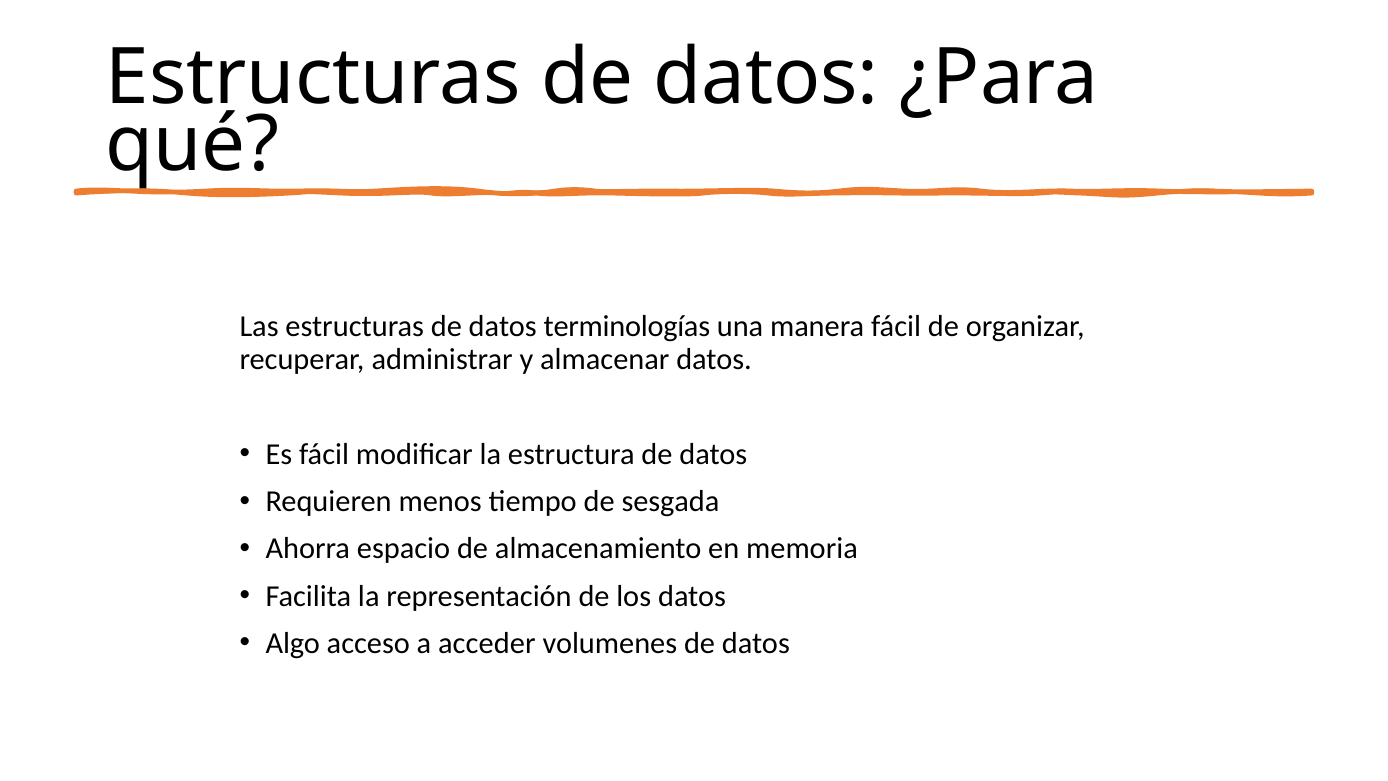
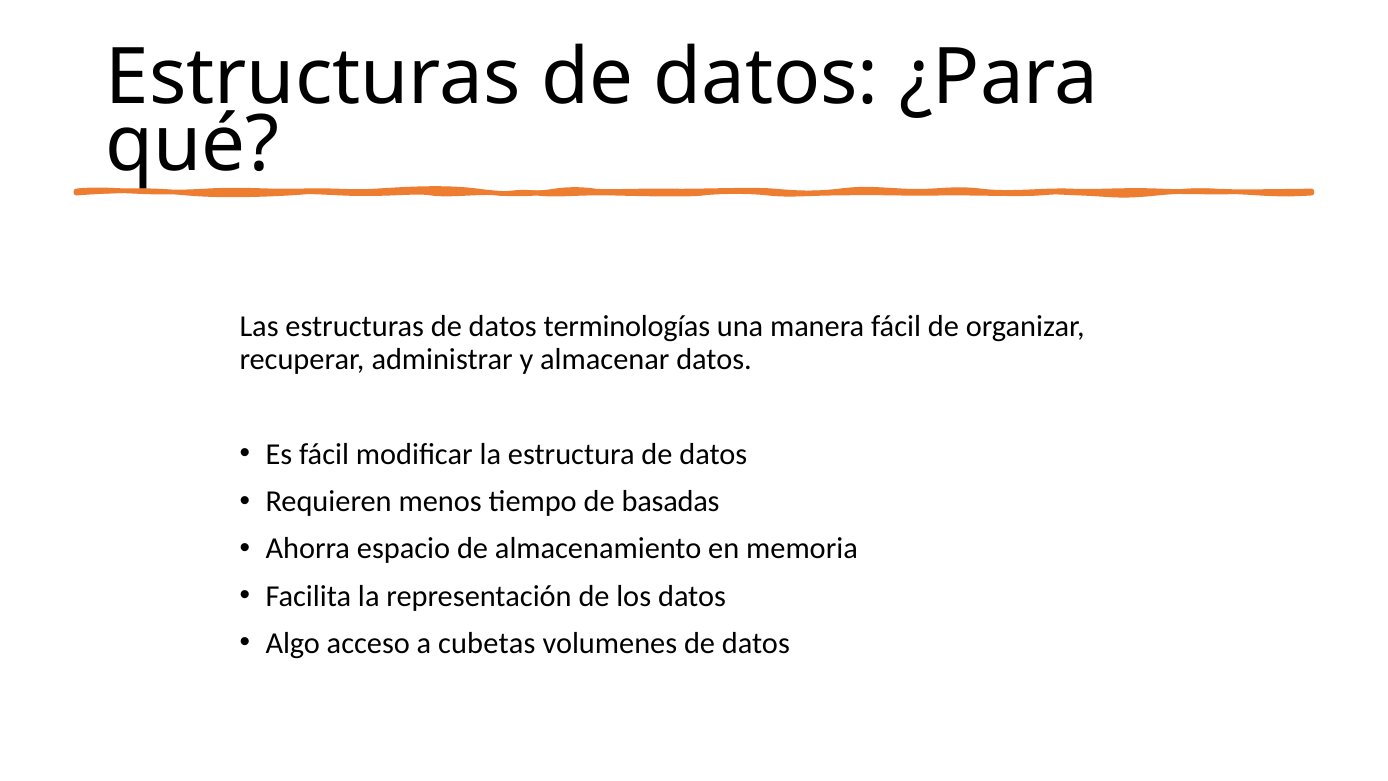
sesgada: sesgada -> basadas (671, 501)
acceder: acceder -> cubetas (487, 643)
